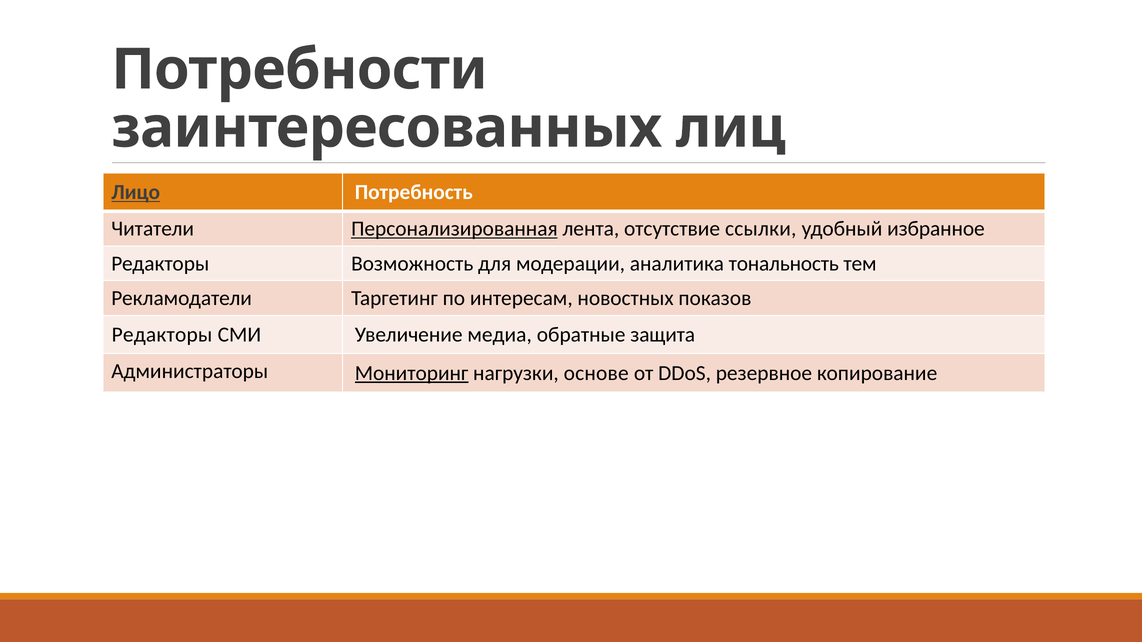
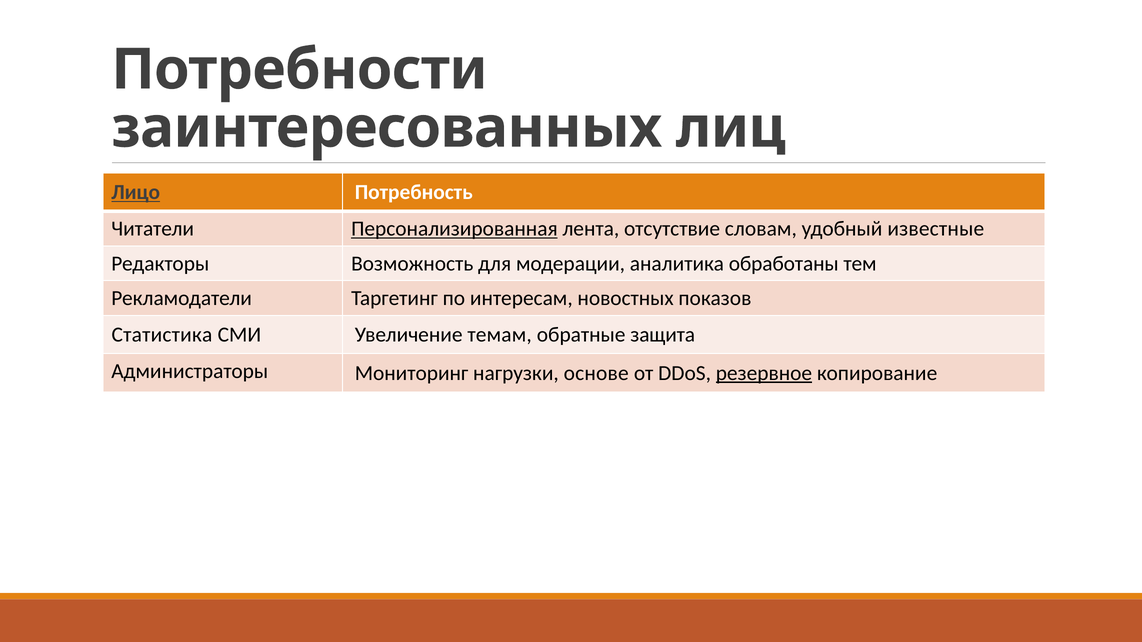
ссылки: ссылки -> словам (761, 229)
избранное: избранное -> известные (936, 229)
тональность: тональность -> обработаны (784, 264)
Редакторы: Редакторы -> Статистика (162, 335)
медиа: медиа -> темам (500, 335)
Мониторинг underline: present -> none (412, 373)
резервное underline: none -> present (764, 373)
